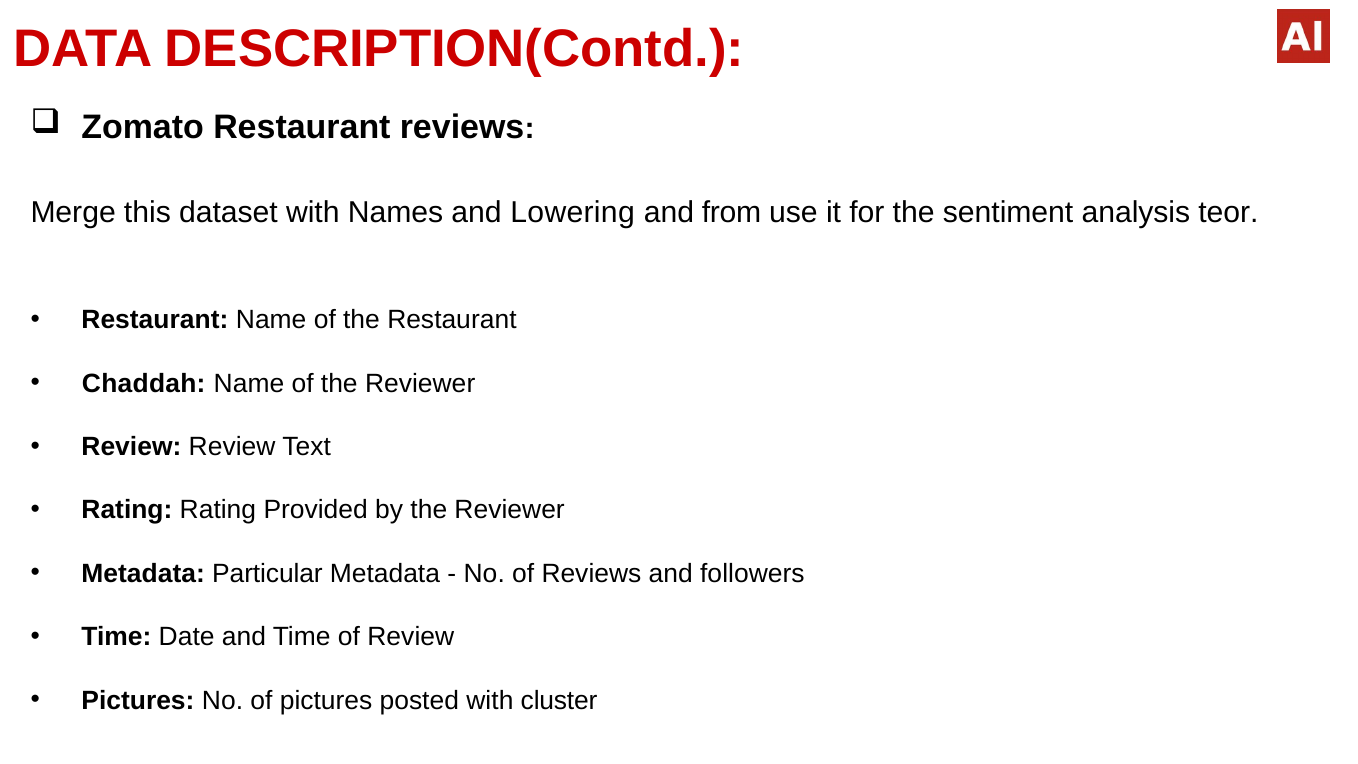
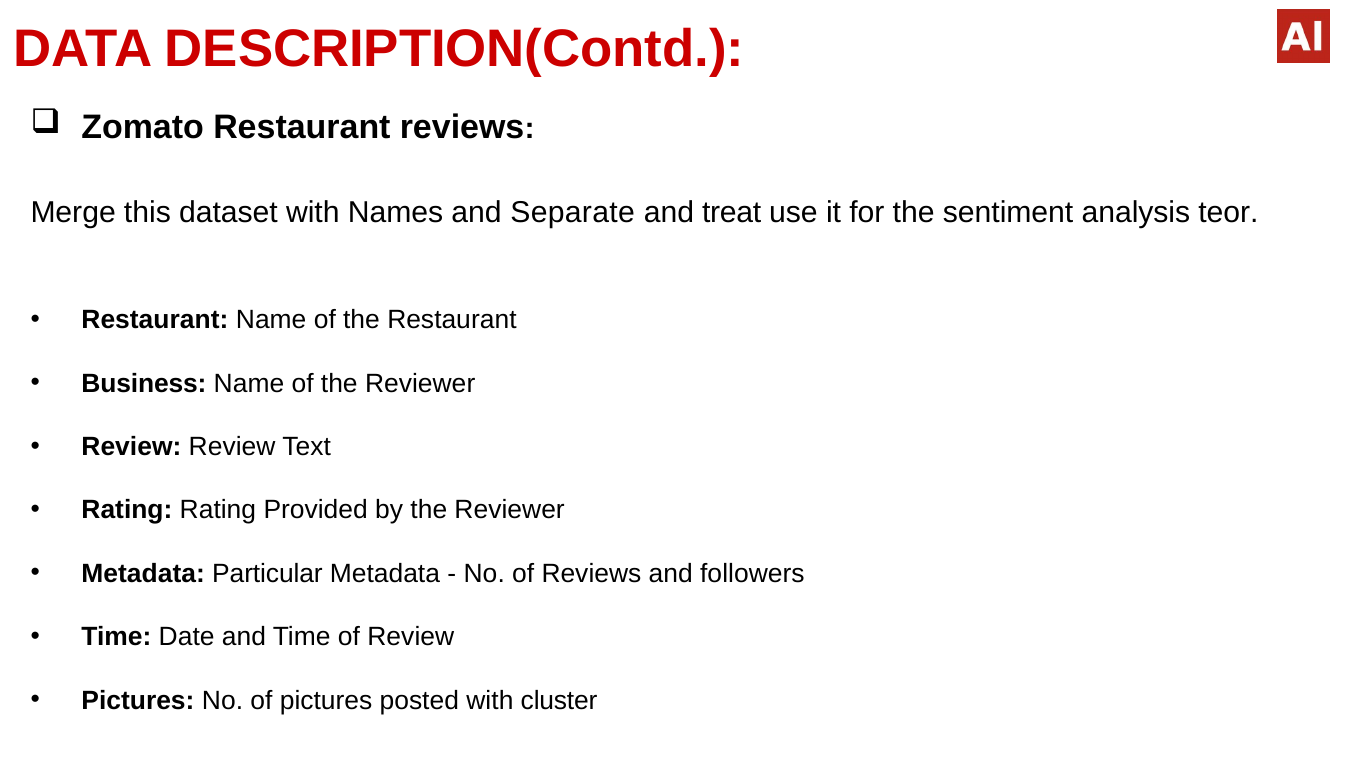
Lowering: Lowering -> Separate (573, 213)
from: from -> treat (732, 213)
Chaddah: Chaddah -> Business (144, 383)
